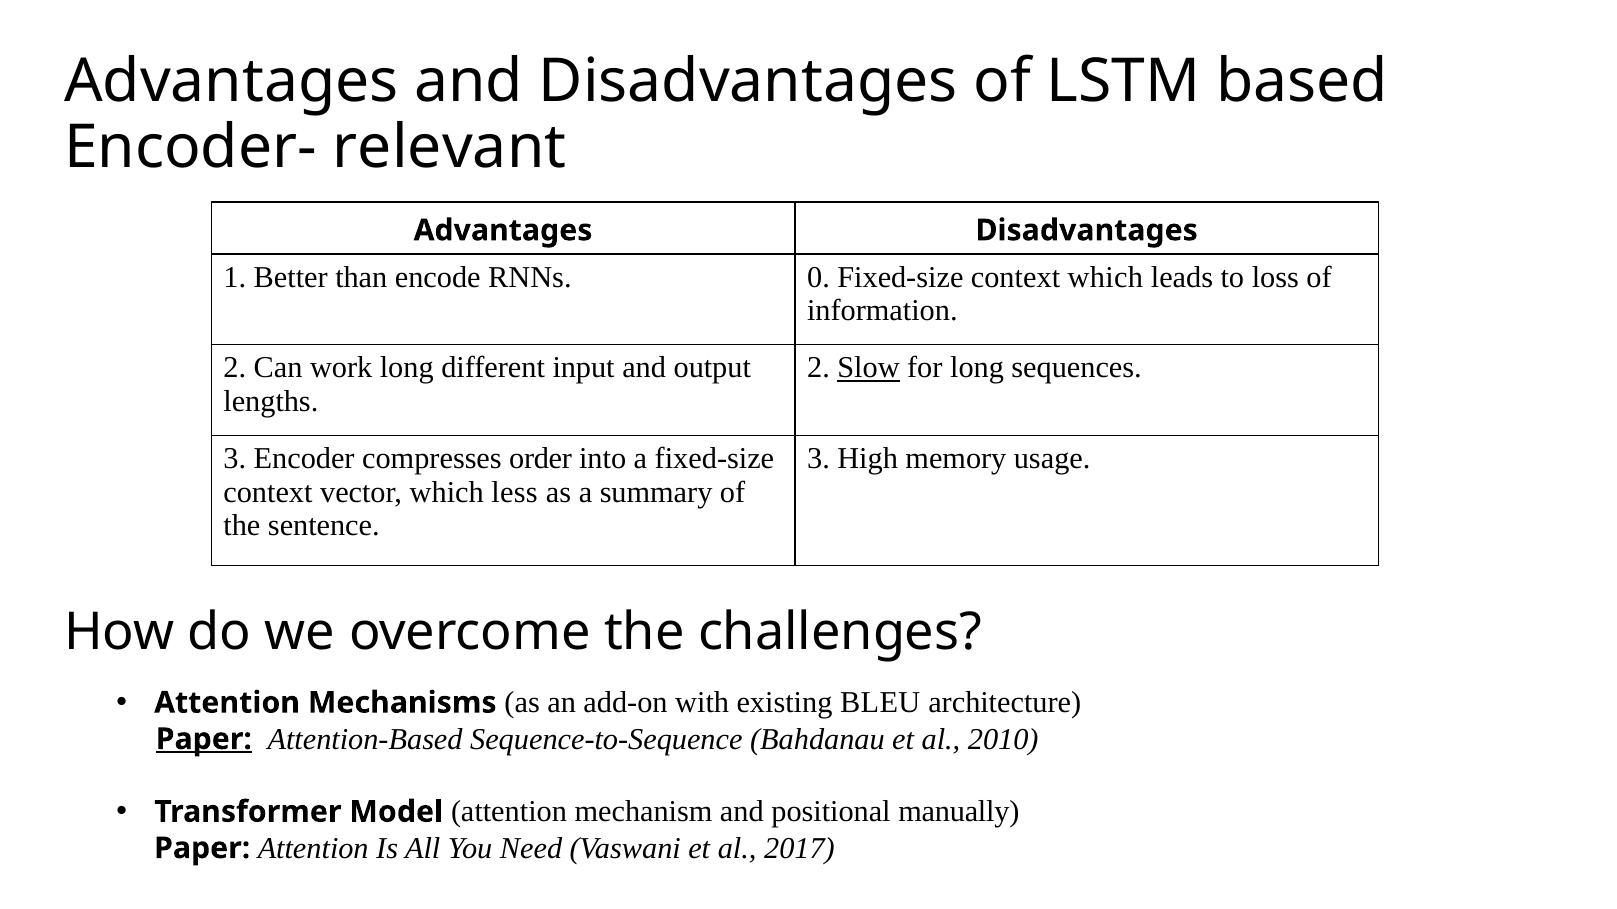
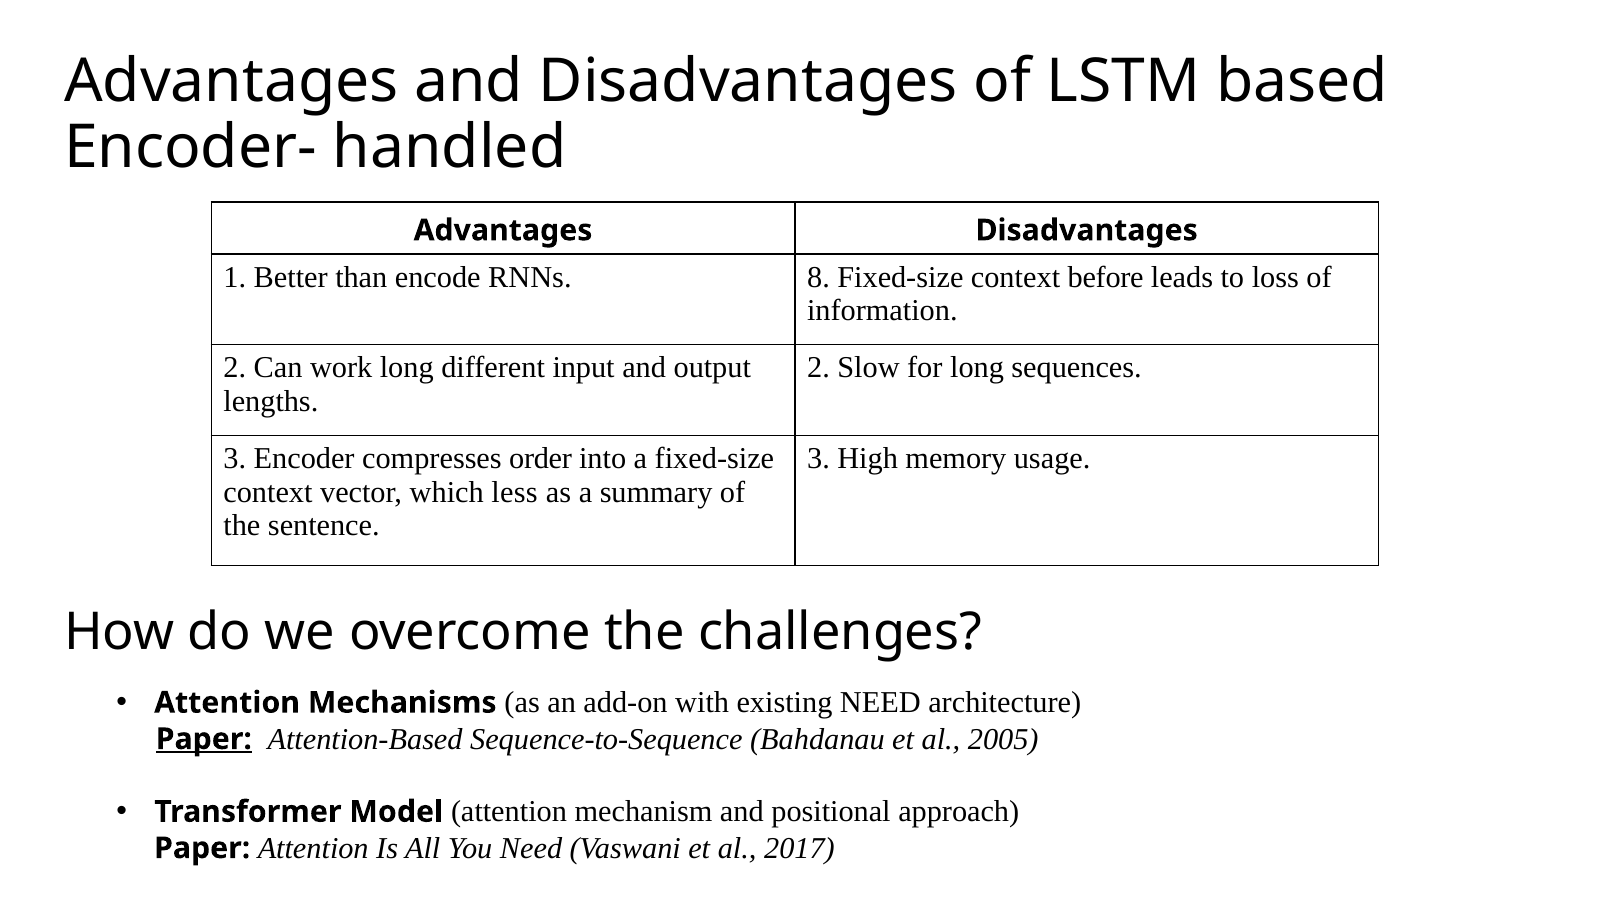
relevant: relevant -> handled (450, 147)
0: 0 -> 8 (818, 277)
context which: which -> before (1106, 277)
Slow underline: present -> none (869, 368)
existing BLEU: BLEU -> NEED (880, 703)
2010: 2010 -> 2005 (1003, 740)
manually: manually -> approach (959, 812)
